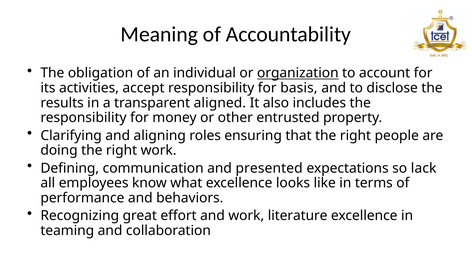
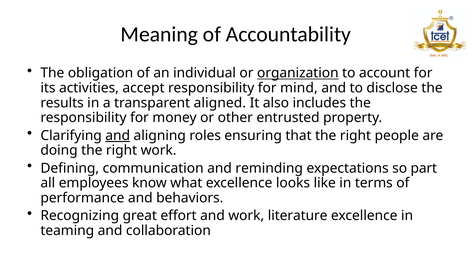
basis: basis -> mind (299, 88)
and underline: none -> present (118, 135)
presented: presented -> reminding (269, 168)
lack: lack -> part (424, 168)
